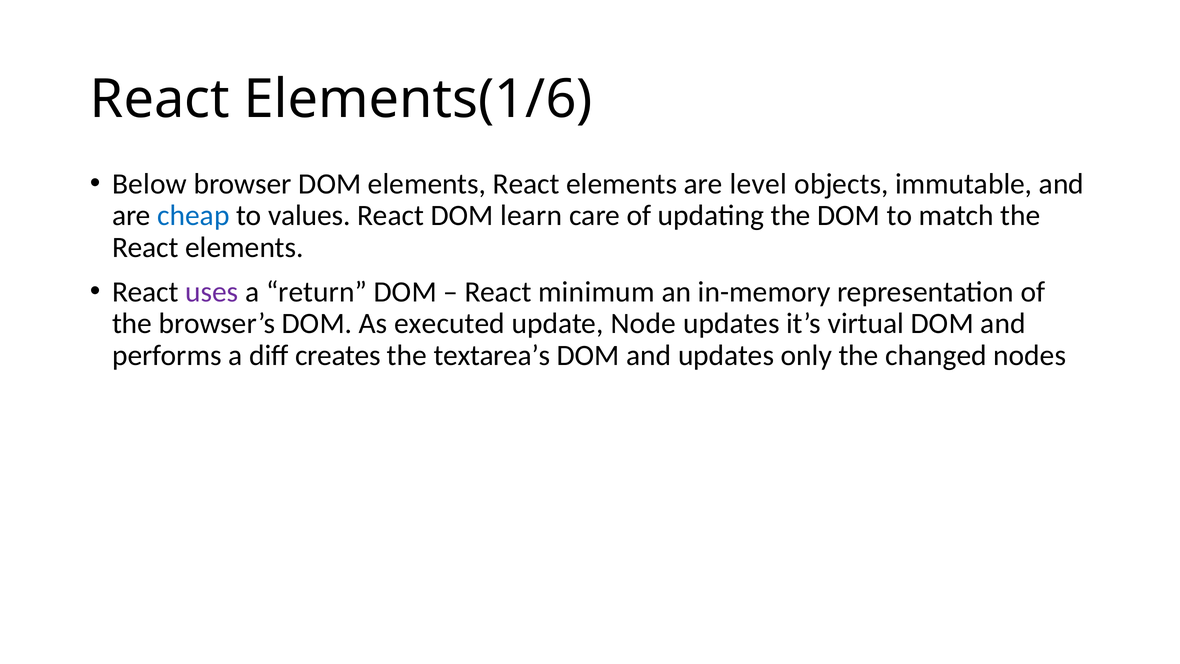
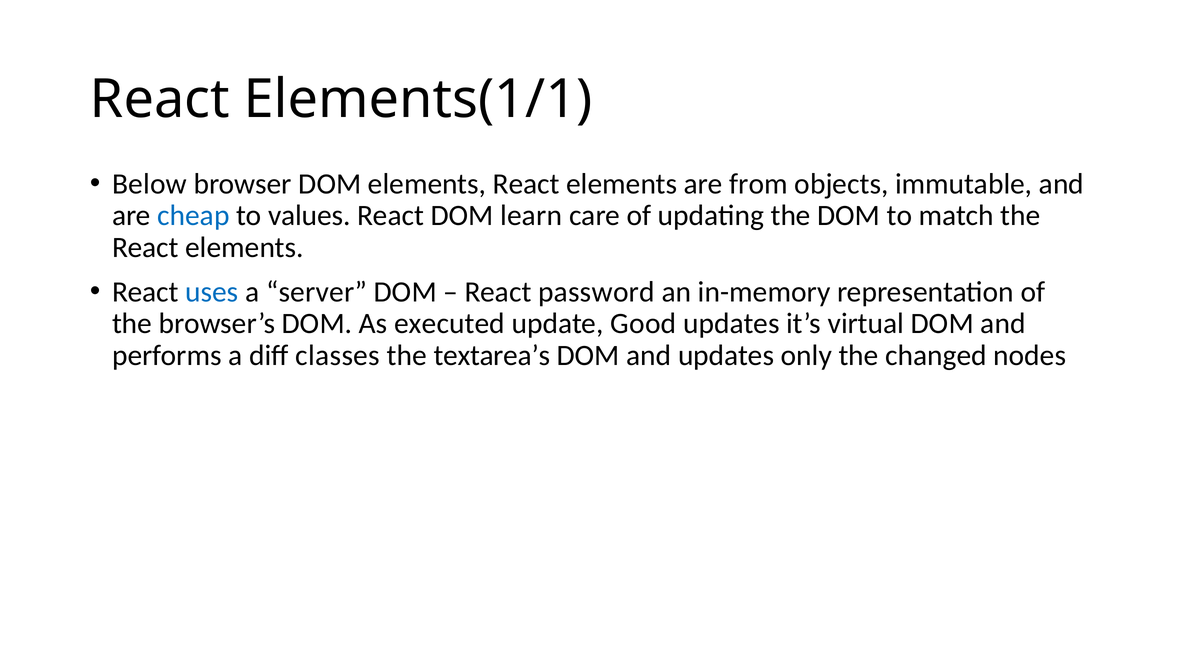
Elements(1/6: Elements(1/6 -> Elements(1/1 (418, 99)
level: level -> from (758, 184)
uses colour: purple -> blue (212, 292)
return: return -> server (317, 292)
minimum: minimum -> password (596, 292)
Node: Node -> Good (643, 323)
creates: creates -> classes (338, 355)
